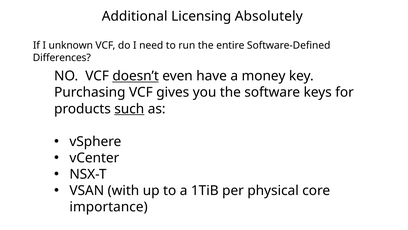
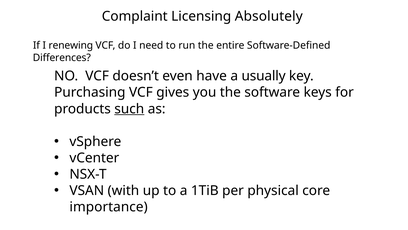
Additional: Additional -> Complaint (135, 16)
unknown: unknown -> renewing (71, 45)
doesn’t underline: present -> none (136, 76)
money: money -> usually (264, 76)
